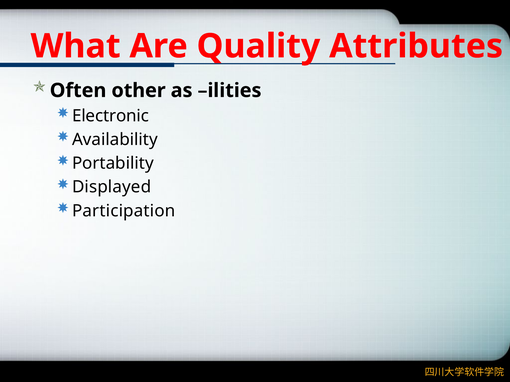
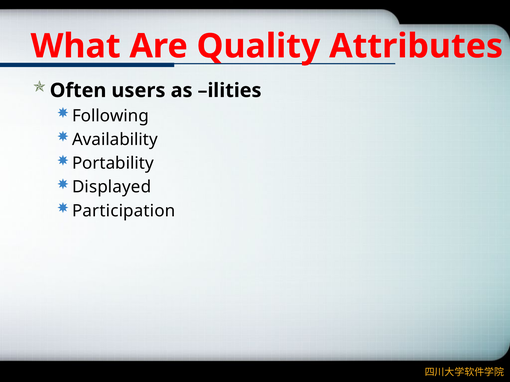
other: other -> users (138, 91)
Electronic: Electronic -> Following (110, 116)
